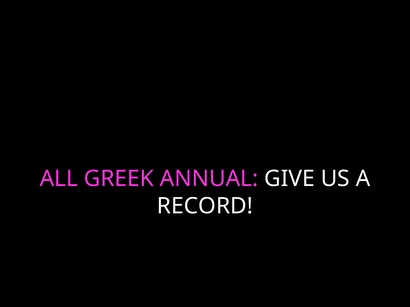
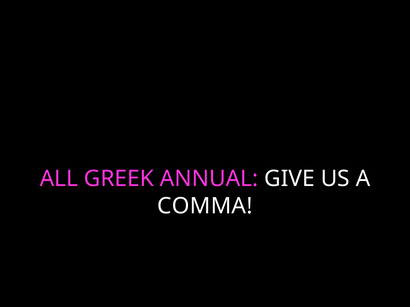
RECORD: RECORD -> COMMA (205, 206)
